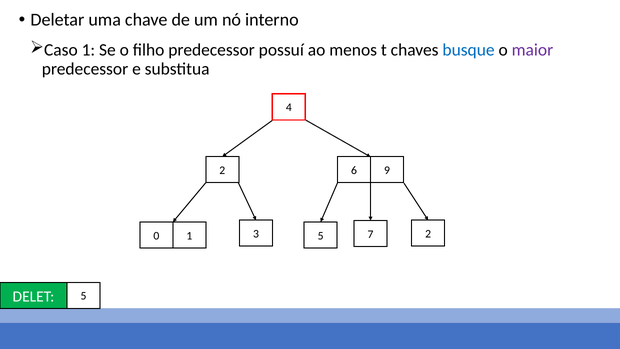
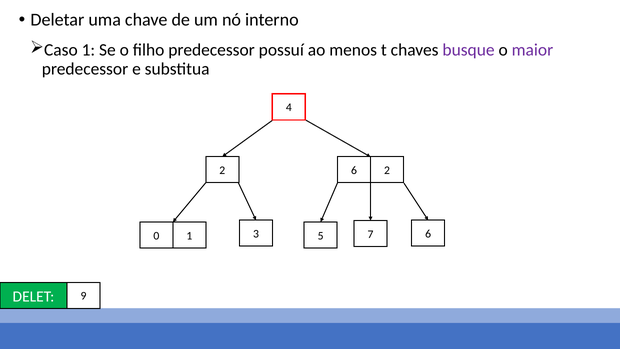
busque colour: blue -> purple (469, 50)
6 9: 9 -> 2 (387, 170)
7 2: 2 -> 6 (428, 234)
DELET 5: 5 -> 9 (84, 296)
